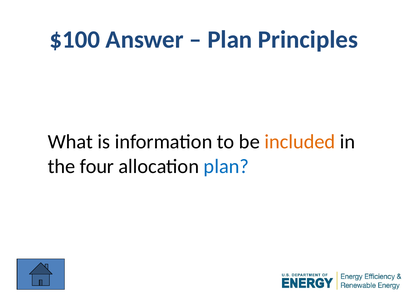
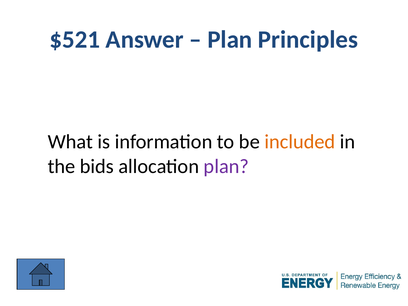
$100: $100 -> $521 (75, 39)
four: four -> bids (97, 166)
plan colour: blue -> purple (226, 166)
